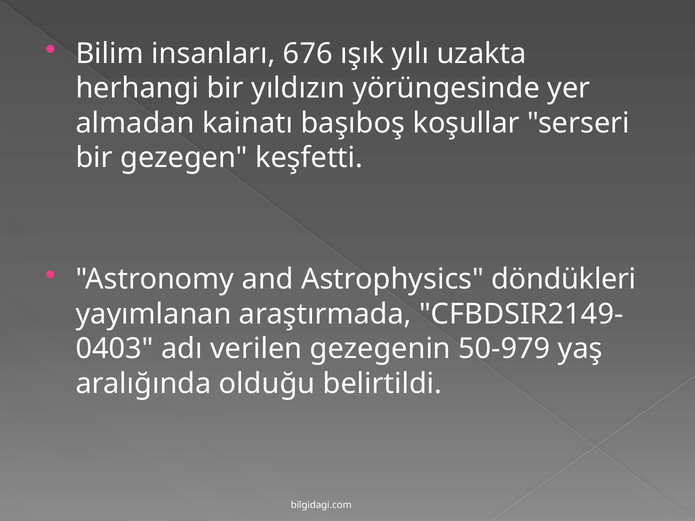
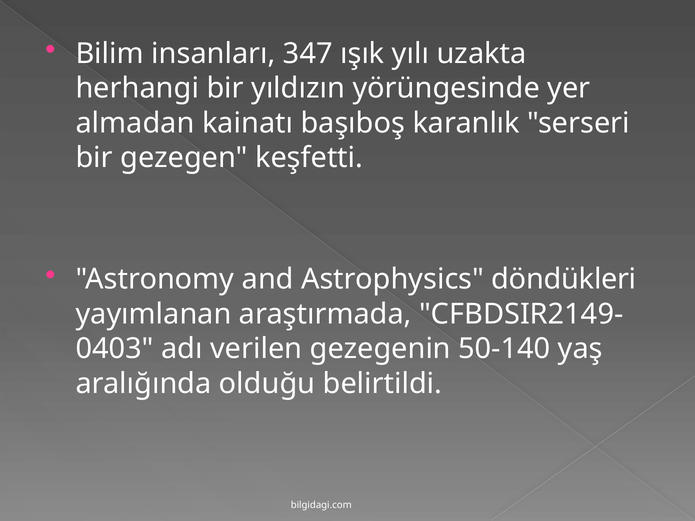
676: 676 -> 347 (308, 54)
koşullar: koşullar -> karanlık (466, 123)
50-979: 50-979 -> 50-140 (504, 349)
